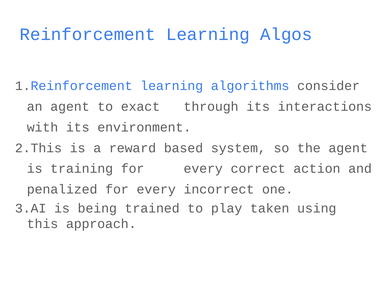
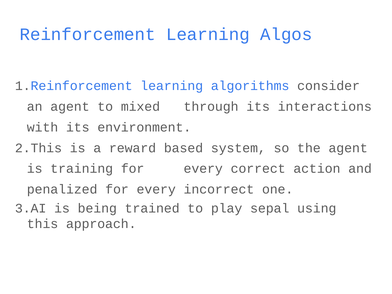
exact: exact -> mixed (140, 107)
taken: taken -> sepal (270, 208)
